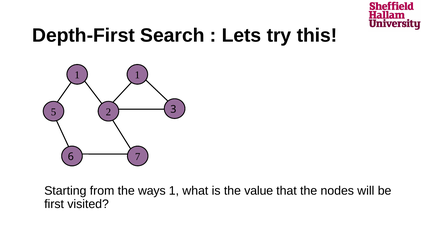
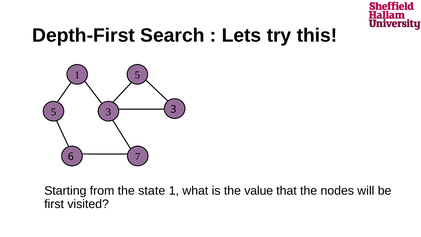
1 1: 1 -> 5 (137, 75)
5 2: 2 -> 3 (108, 112)
ways: ways -> state (152, 191)
